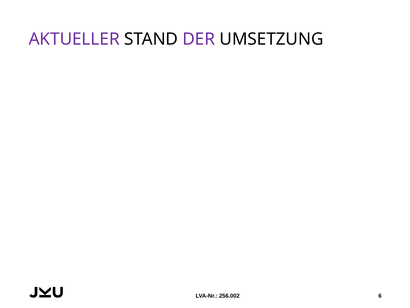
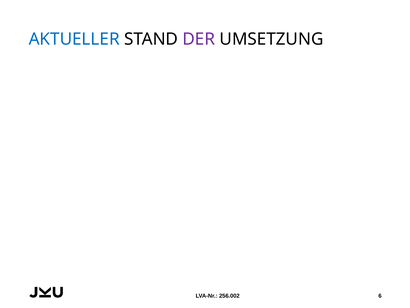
AKTUELLER colour: purple -> blue (74, 39)
